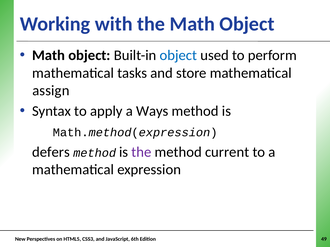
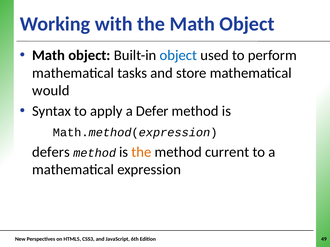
assign: assign -> would (51, 91)
Ways: Ways -> Defer (152, 111)
the colour: purple -> orange (141, 152)
